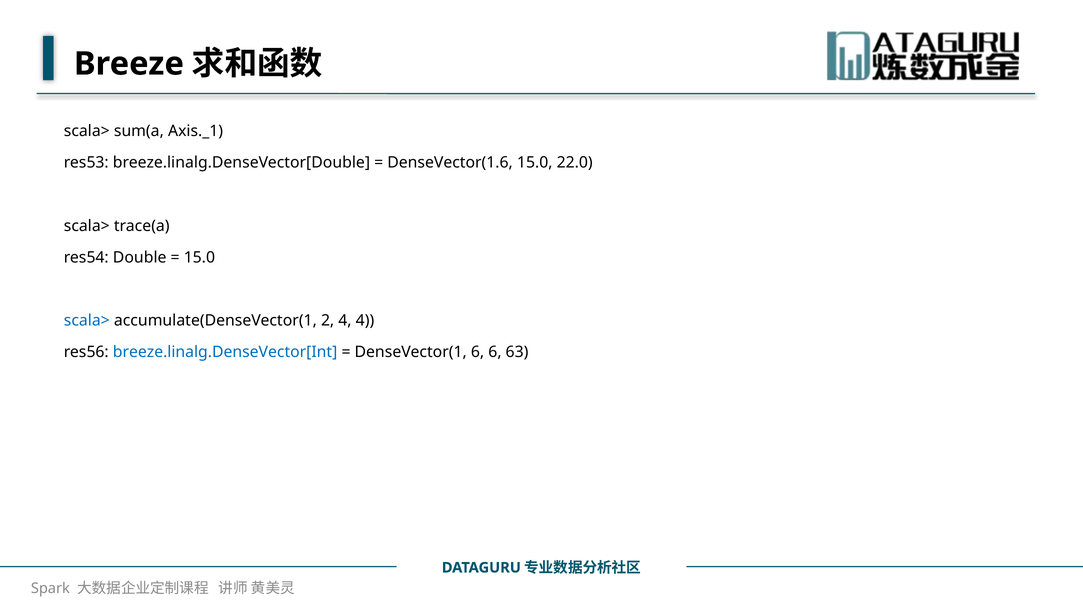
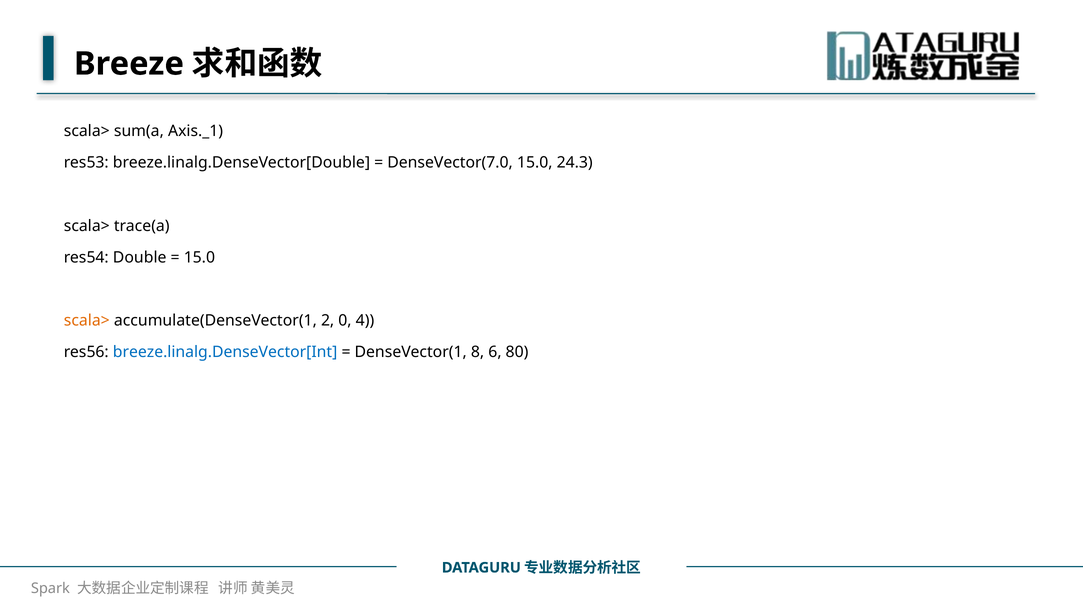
DenseVector(1.6: DenseVector(1.6 -> DenseVector(7.0 (450, 163)
22.0: 22.0 -> 24.3 (575, 163)
scala> colour: blue -> orange (87, 321)
2 4: 4 -> 0 (345, 321)
DenseVector(1 6: 6 -> 8 (478, 352)
63: 63 -> 80 (517, 352)
